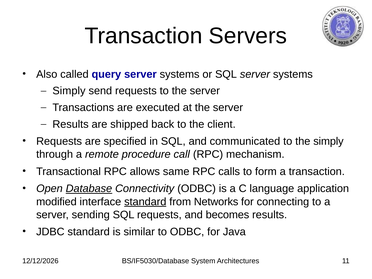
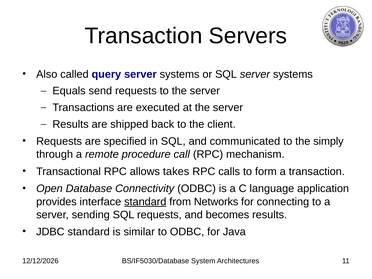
Simply: Simply -> Equals (69, 91)
same: same -> takes (176, 172)
Database underline: present -> none (89, 189)
modified: modified -> provides (56, 202)
